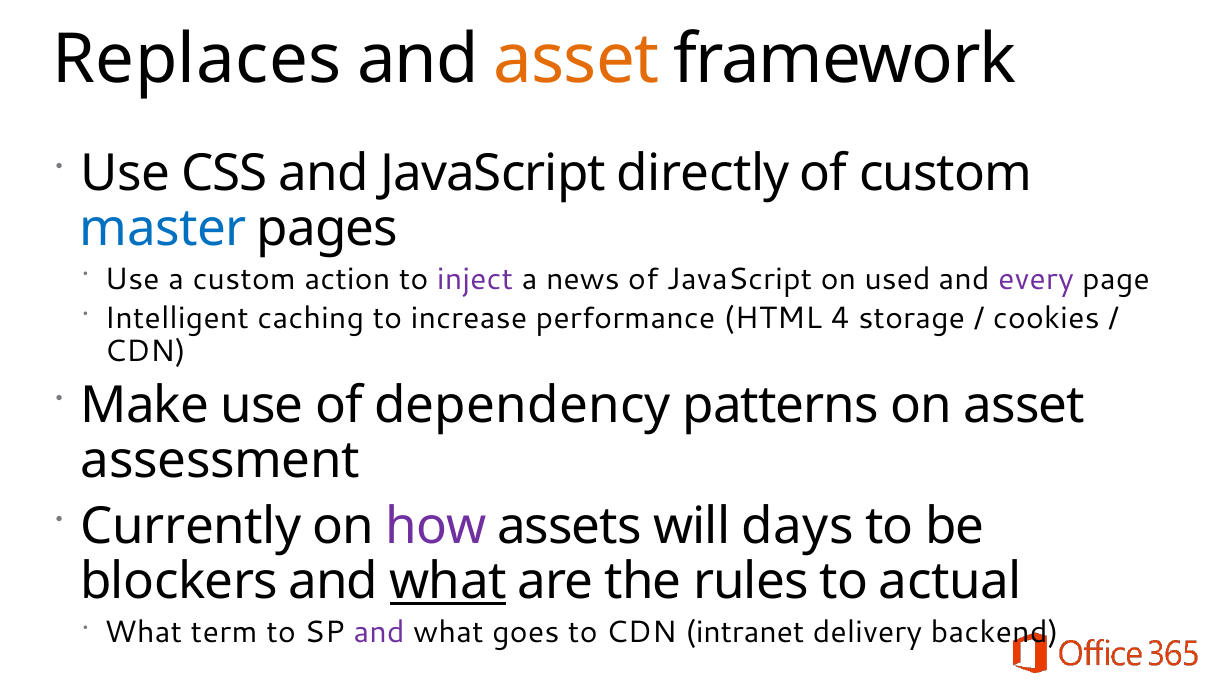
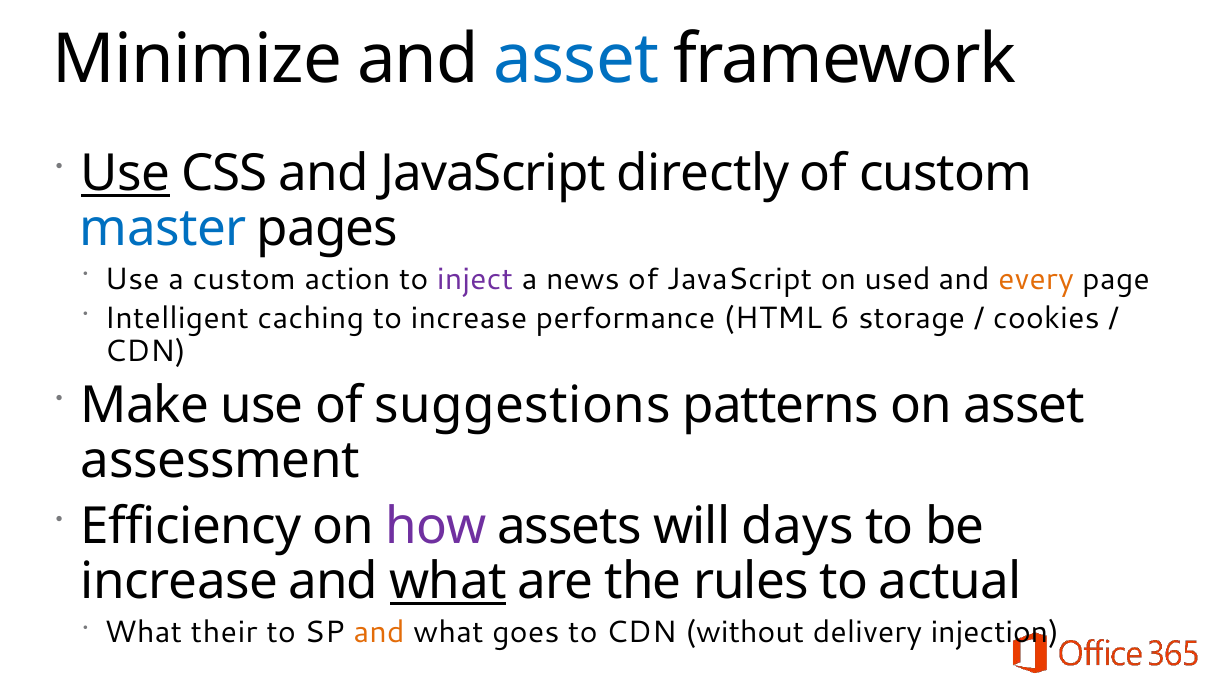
Replaces: Replaces -> Minimize (197, 60)
asset colour: orange -> blue (576, 60)
Use underline: none -> present (125, 173)
every colour: purple -> orange (1036, 279)
4: 4 -> 6 (840, 318)
dependency: dependency -> suggestions (522, 405)
Currently: Currently -> Efficiency (191, 526)
blockers: blockers -> increase (179, 581)
term: term -> their (224, 632)
and colour: purple -> orange (379, 632)
intranet: intranet -> without (745, 632)
backend: backend -> injection (995, 632)
